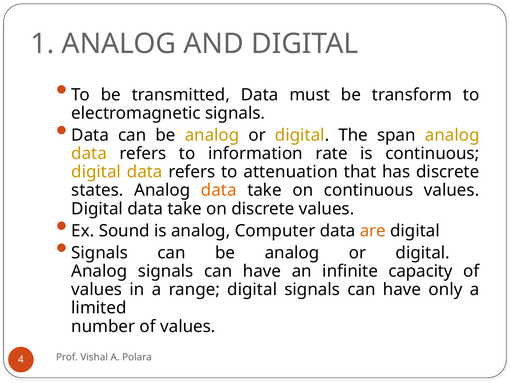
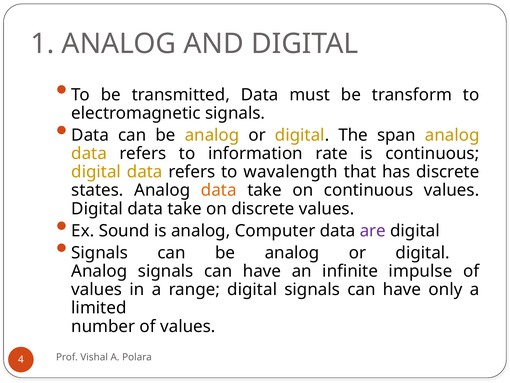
attenuation: attenuation -> wavalength (291, 172)
are colour: orange -> purple (373, 231)
capacity: capacity -> impulse (420, 271)
